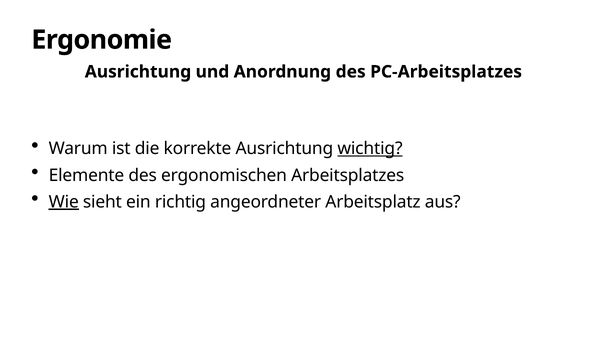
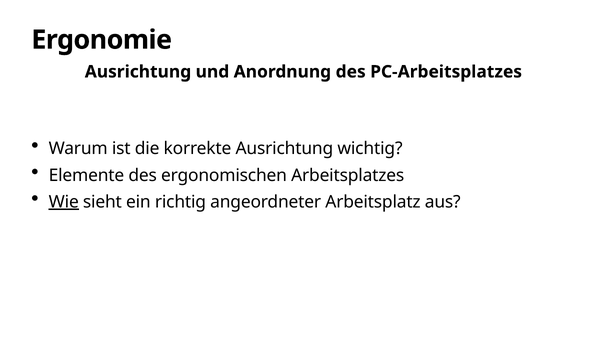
wichtig underline: present -> none (370, 149)
